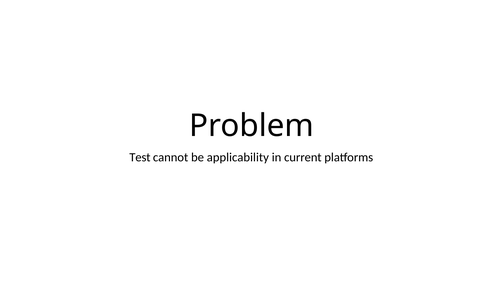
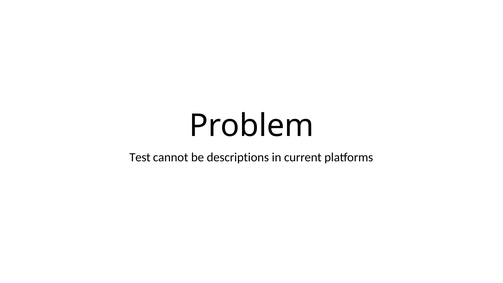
applicability: applicability -> descriptions (238, 157)
